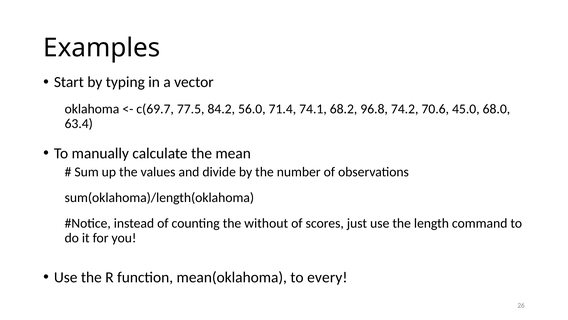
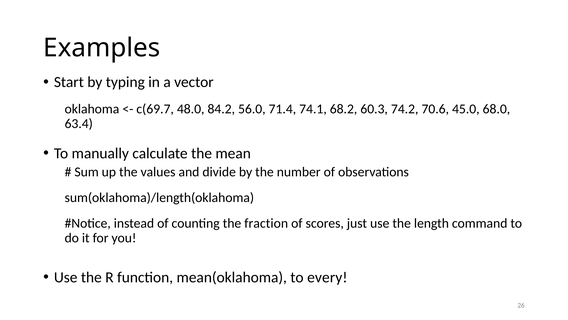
77.5: 77.5 -> 48.0 (191, 109)
96.8: 96.8 -> 60.3 (374, 109)
without: without -> fraction (266, 223)
